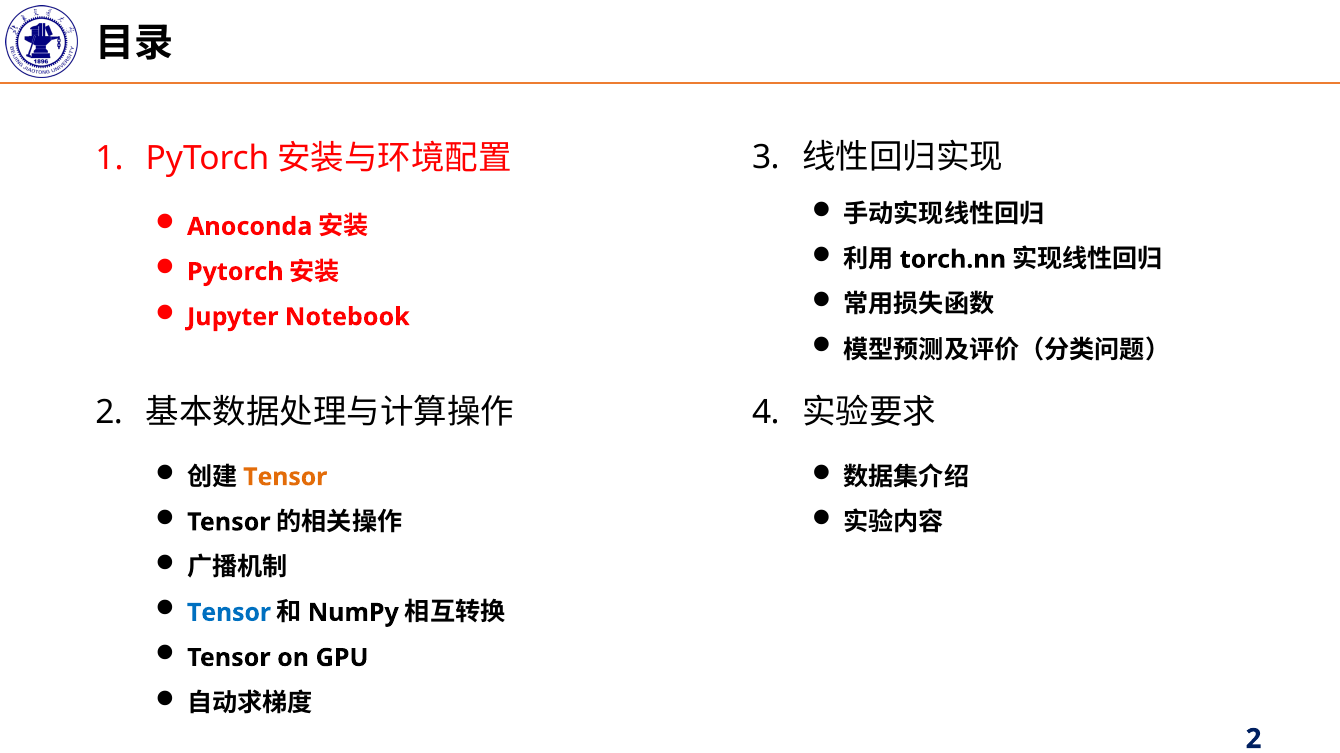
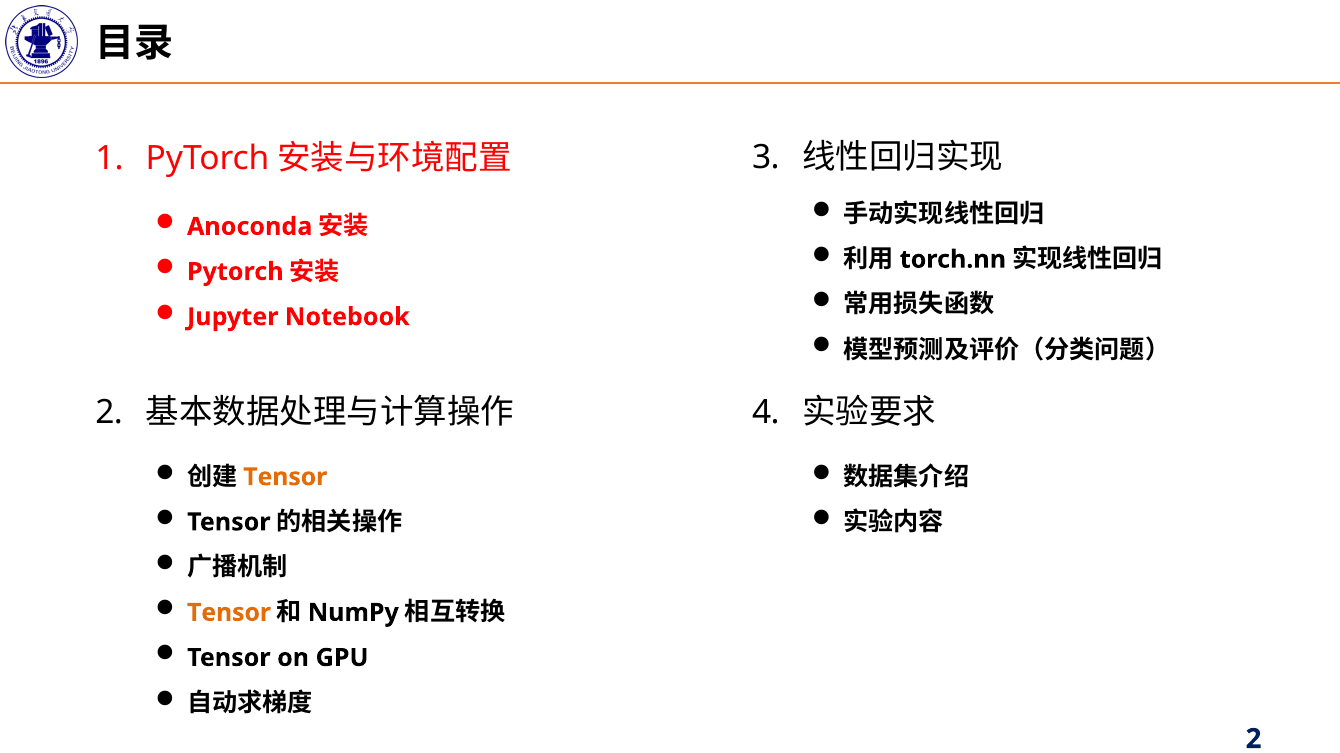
Tensor colour: blue -> orange (229, 613)
